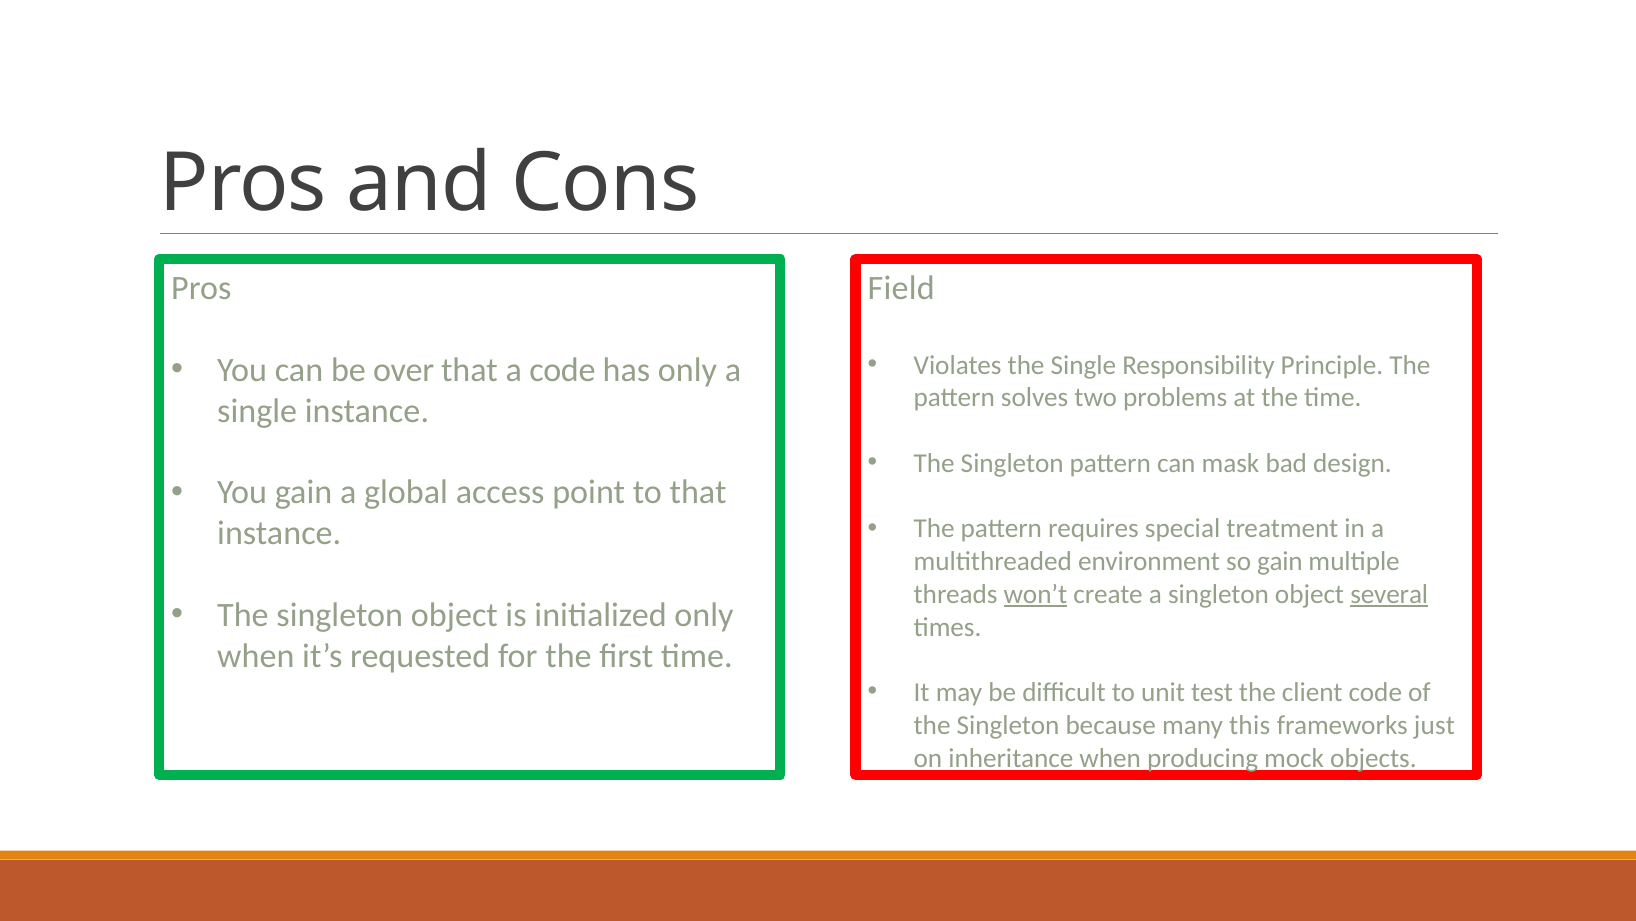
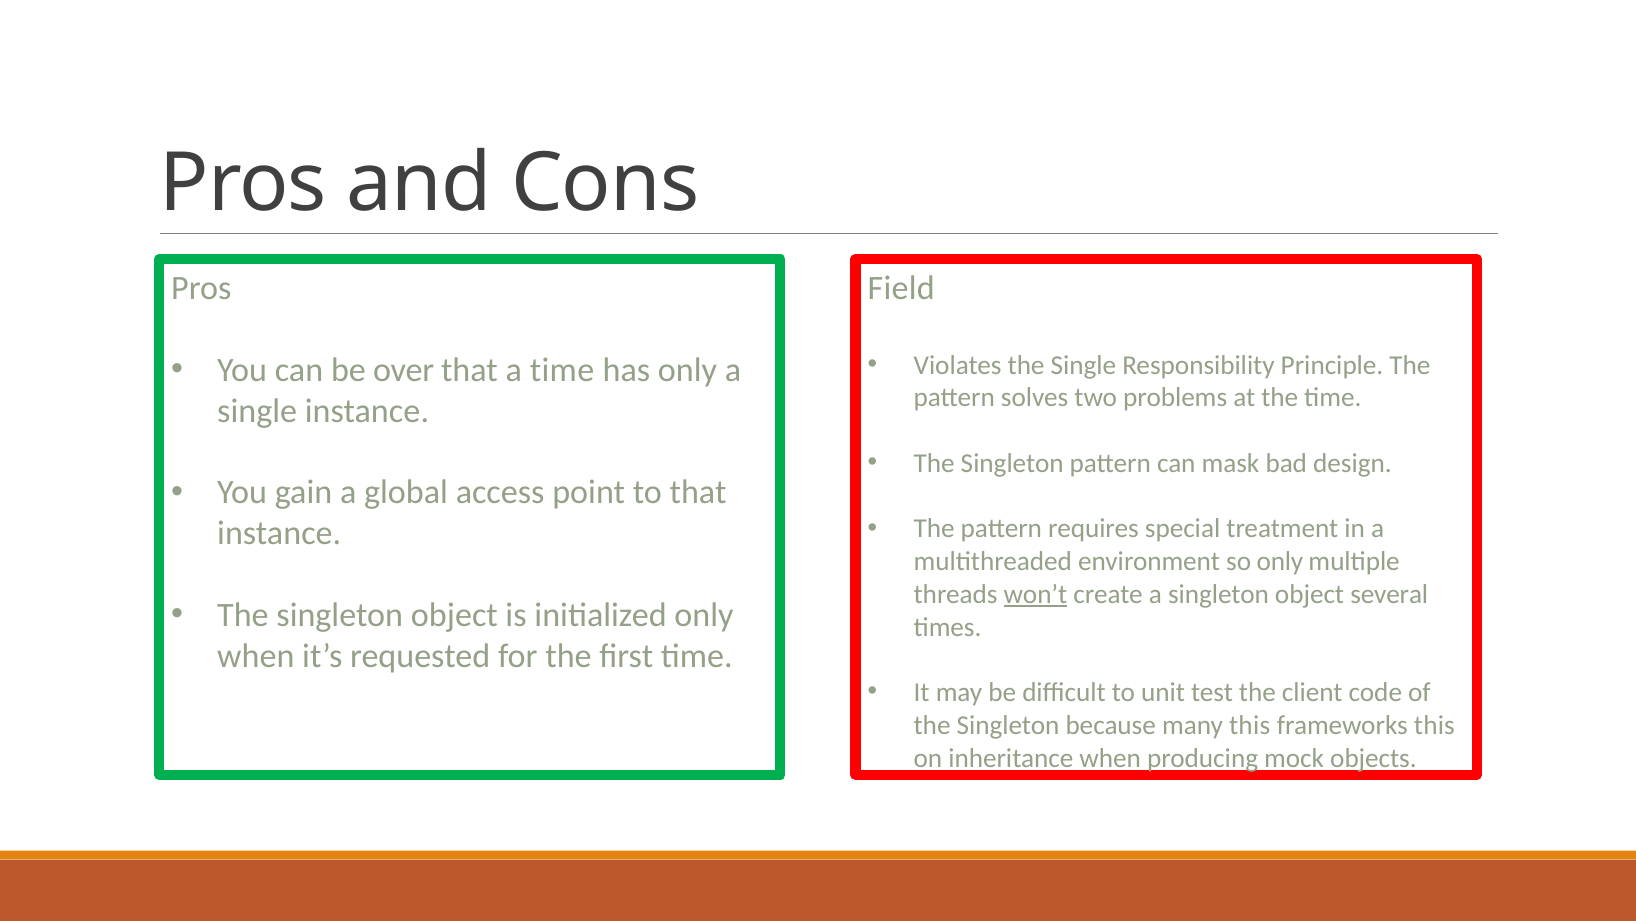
a code: code -> time (562, 370)
so gain: gain -> only (1280, 561)
several underline: present -> none (1389, 594)
frameworks just: just -> this (1434, 725)
